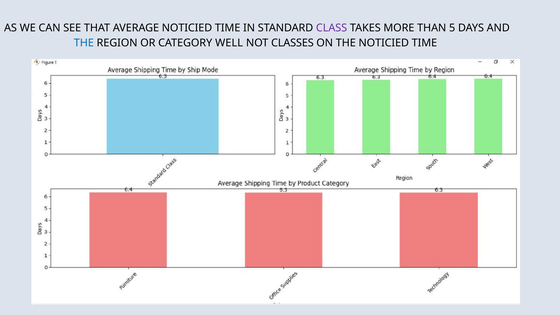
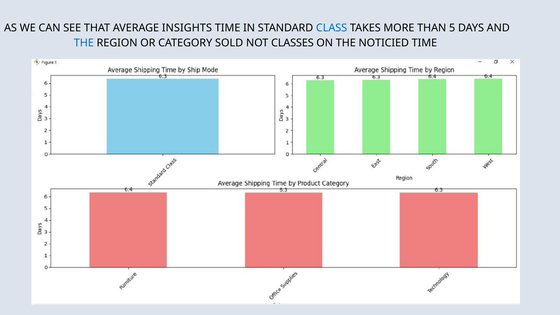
AVERAGE NOTICIED: NOTICIED -> INSIGHTS (187, 28)
CLASS colour: purple -> blue (332, 28)
WELL: WELL -> SOLD (229, 43)
